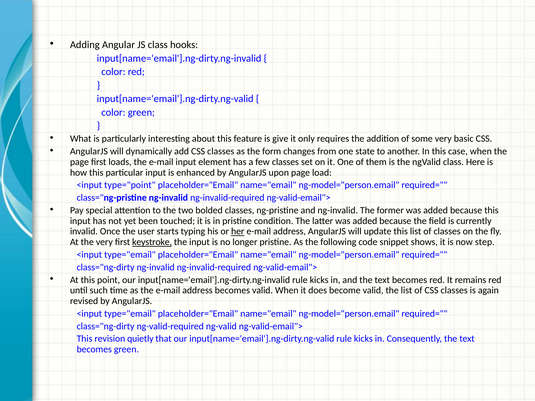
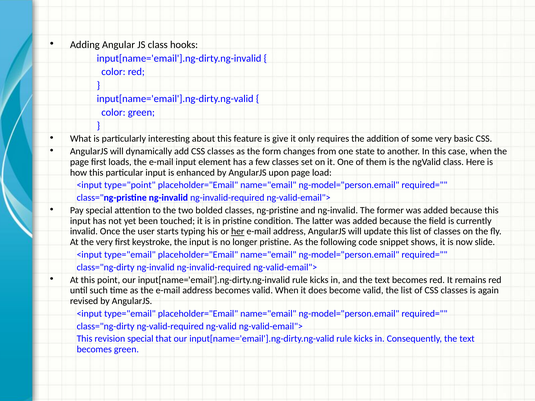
keystroke underline: present -> none (152, 242)
step: step -> slide (485, 242)
revision quietly: quietly -> special (140, 339)
